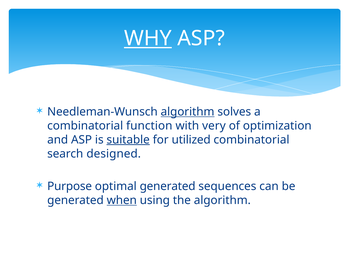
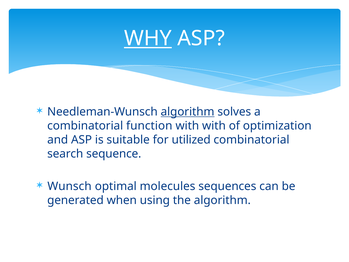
with very: very -> with (214, 126)
suitable underline: present -> none (128, 140)
designed: designed -> sequence (114, 154)
Purpose: Purpose -> Wunsch (70, 186)
optimal generated: generated -> molecules (168, 186)
when underline: present -> none (122, 200)
